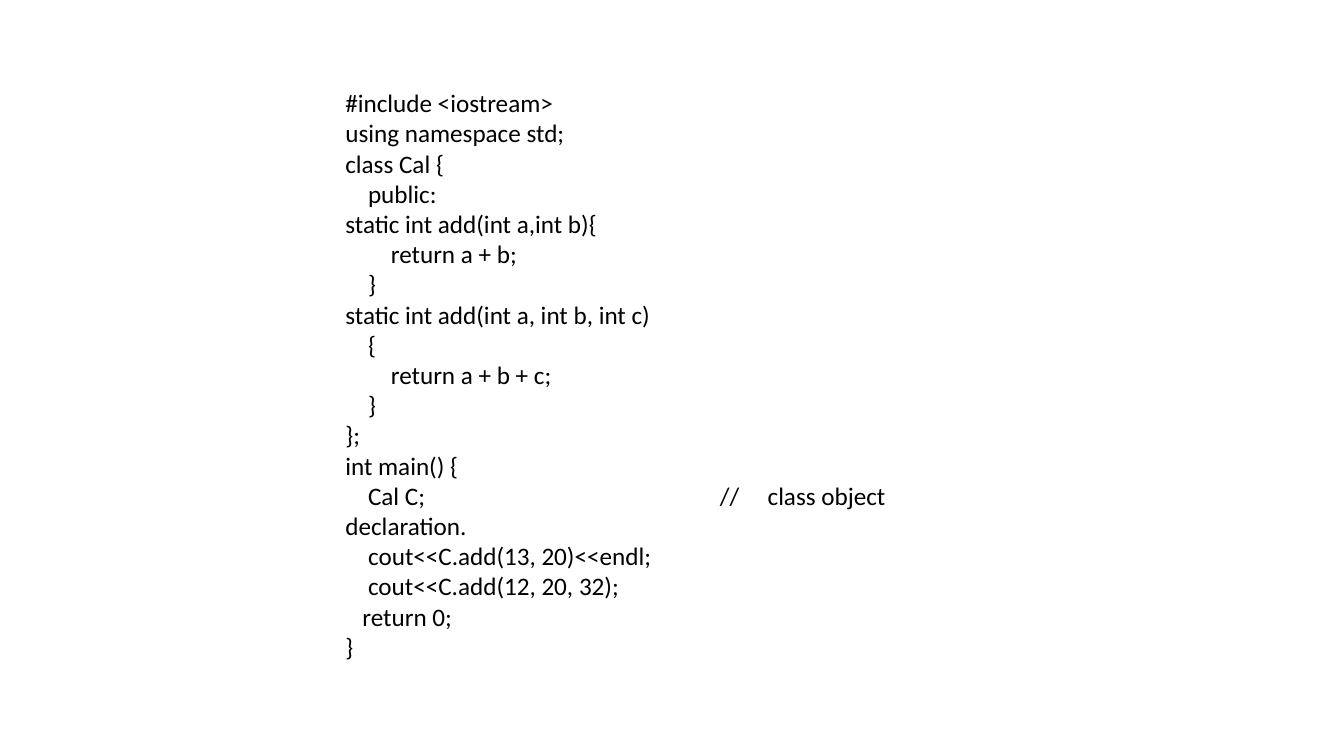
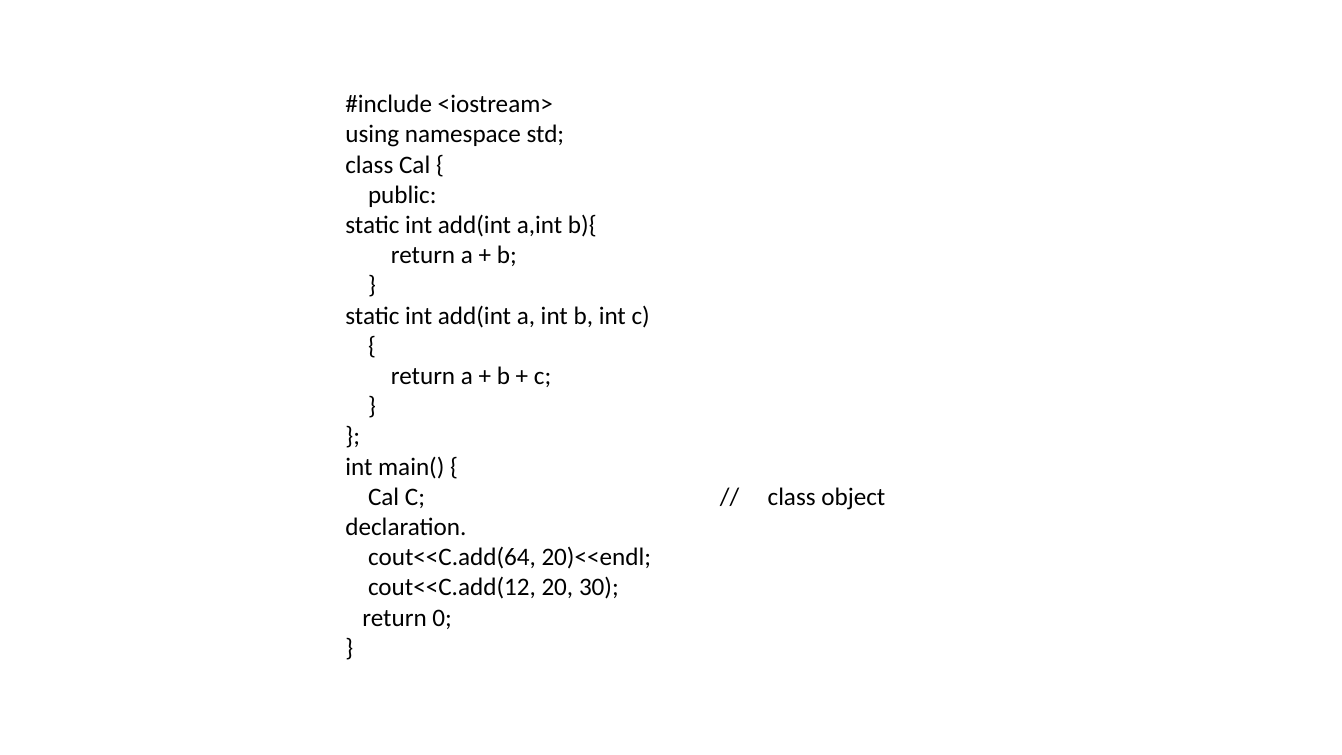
cout<<C.add(13: cout<<C.add(13 -> cout<<C.add(64 (452, 557)
32: 32 -> 30 (599, 588)
